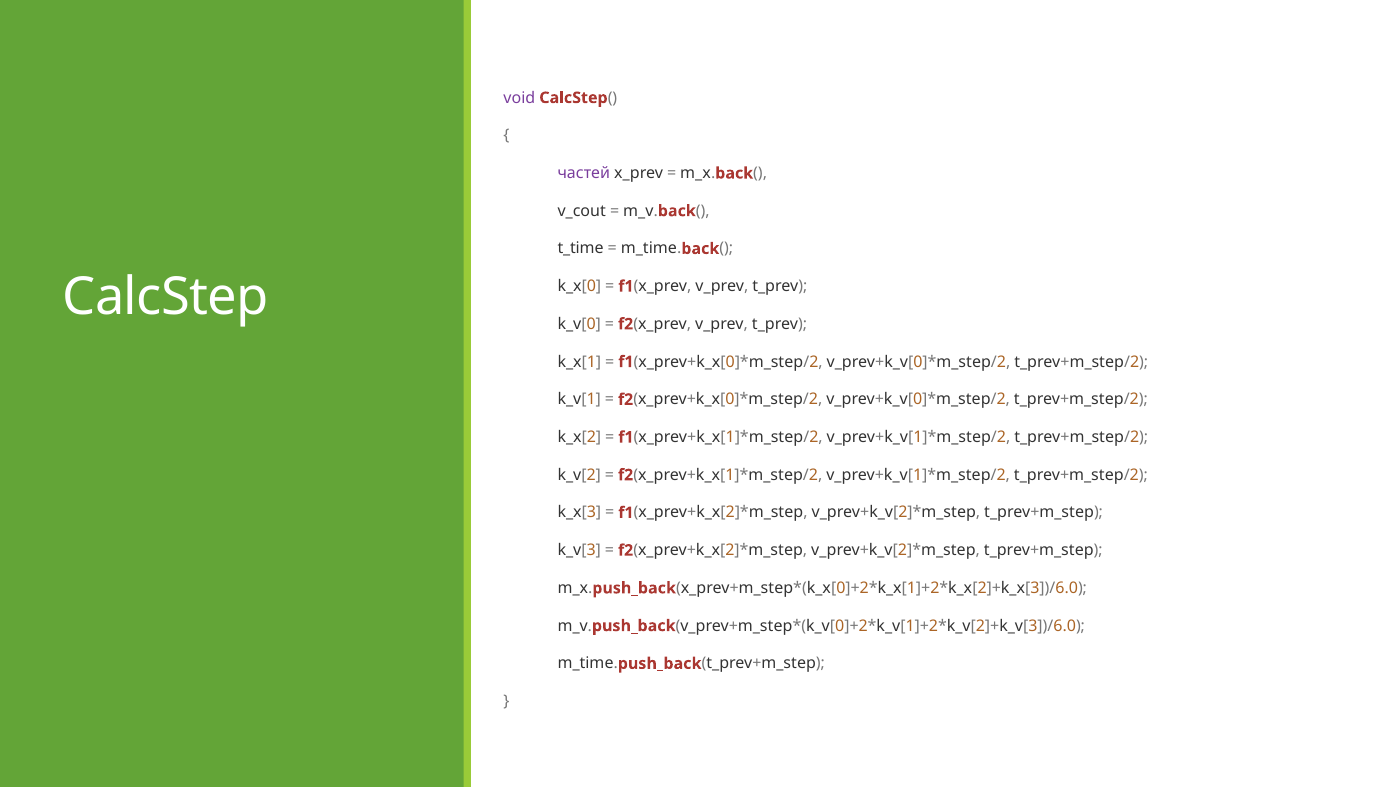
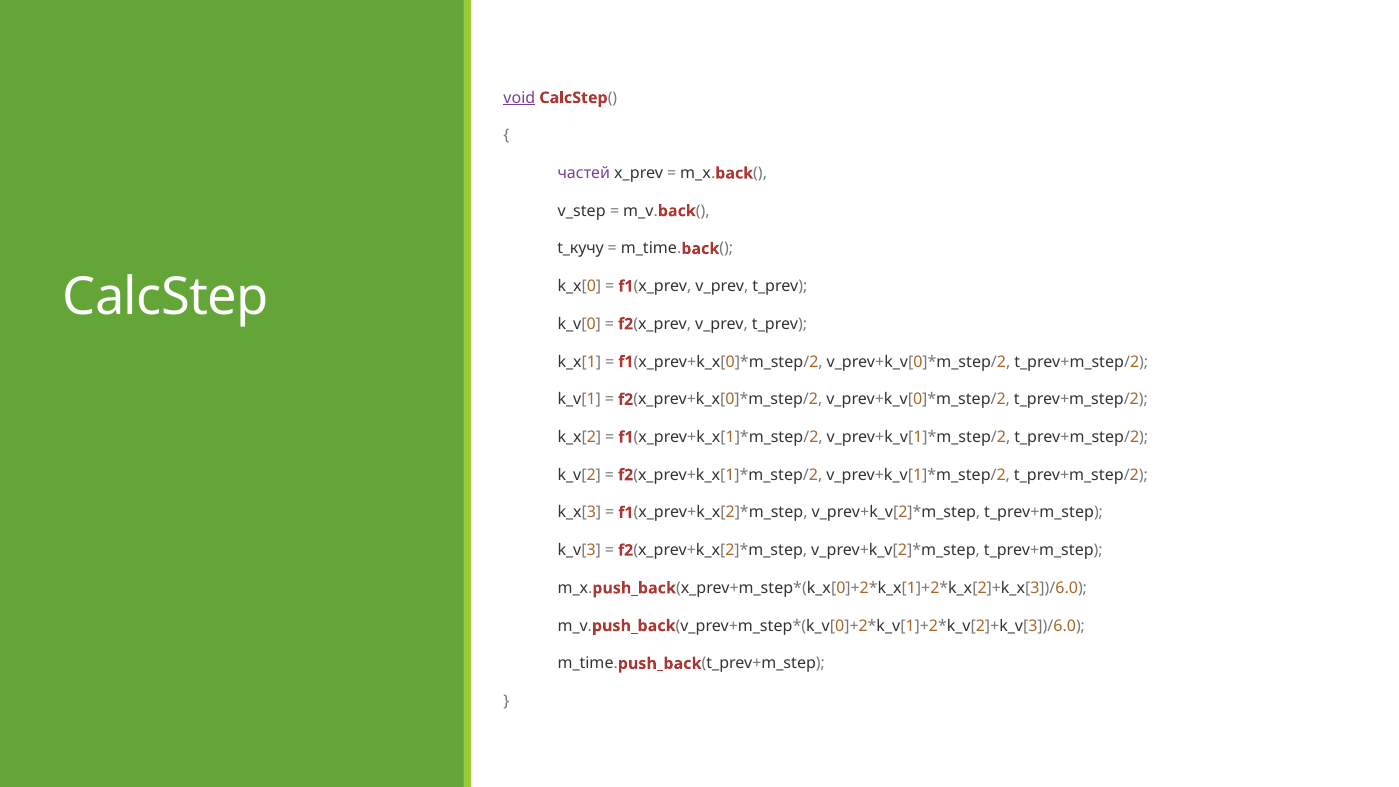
void underline: none -> present (519, 98)
v_cout: v_cout -> v_step (582, 211)
t_time: t_time -> t_кучу (581, 249)
